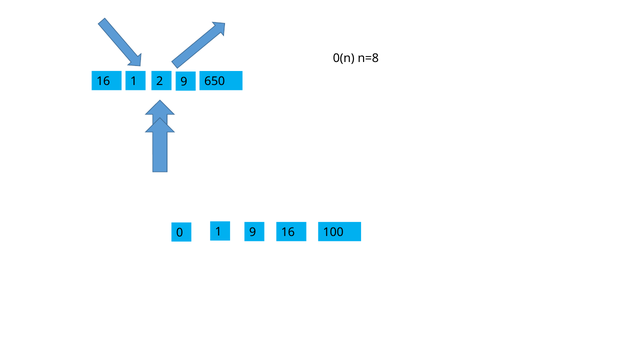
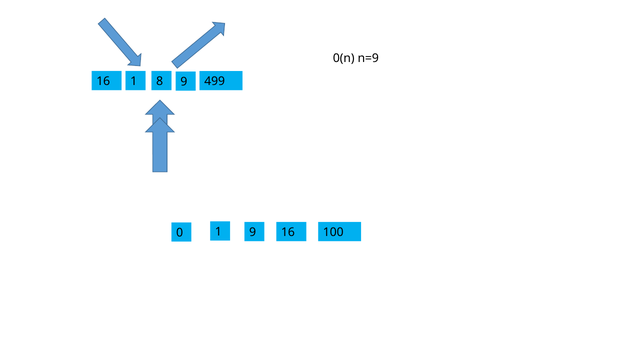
n=8: n=8 -> n=9 (368, 58)
2: 2 -> 8 (160, 82)
650: 650 -> 499 (215, 82)
